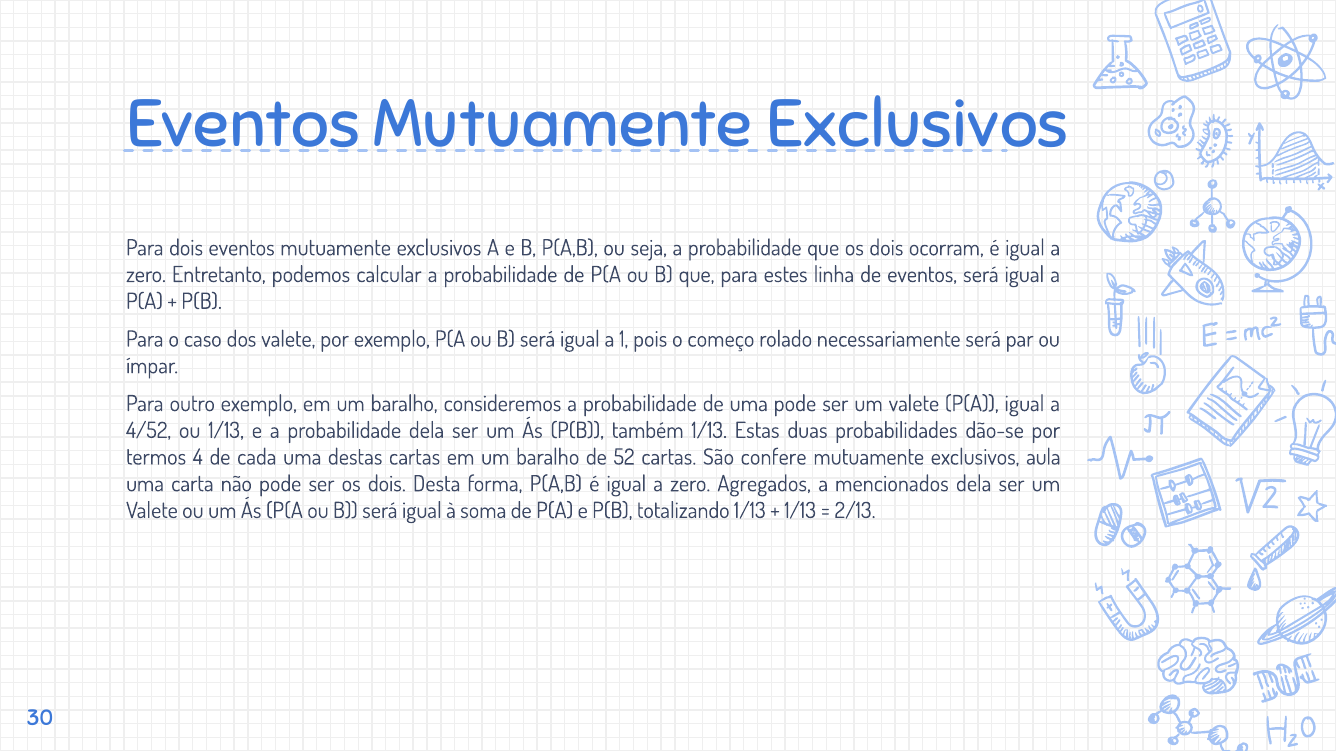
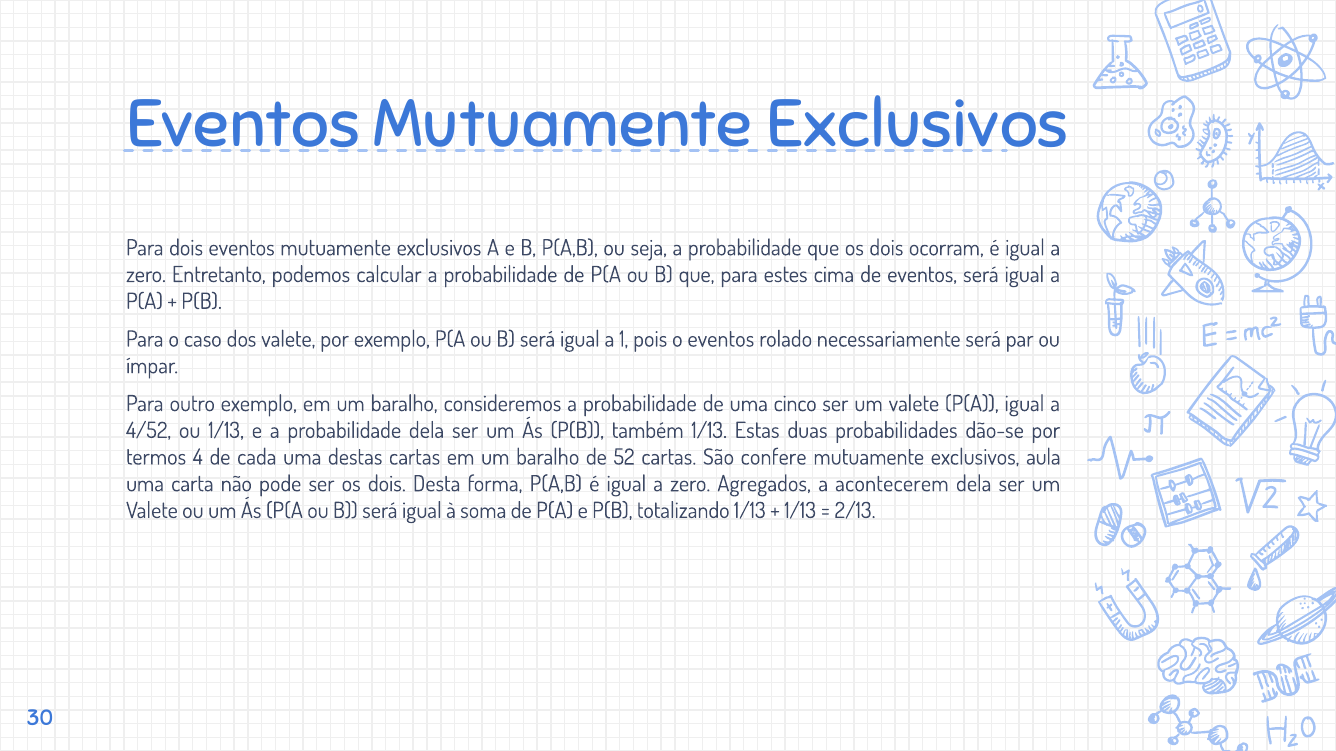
linha: linha -> cima (834, 275)
o começo: começo -> eventos (721, 340)
uma pode: pode -> cinco (795, 404)
mencionados: mencionados -> acontecerem (892, 484)
